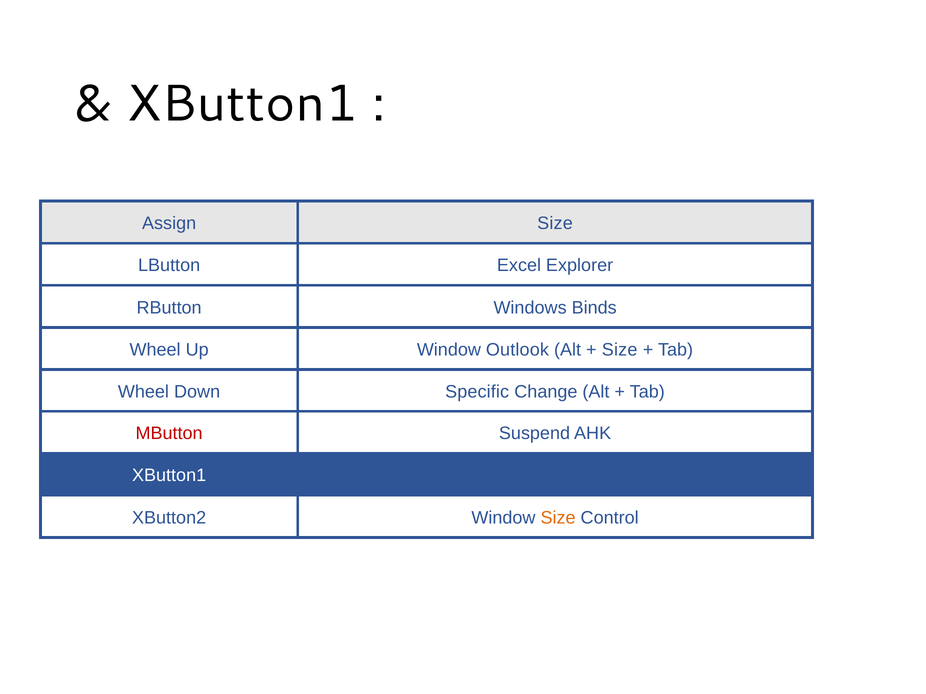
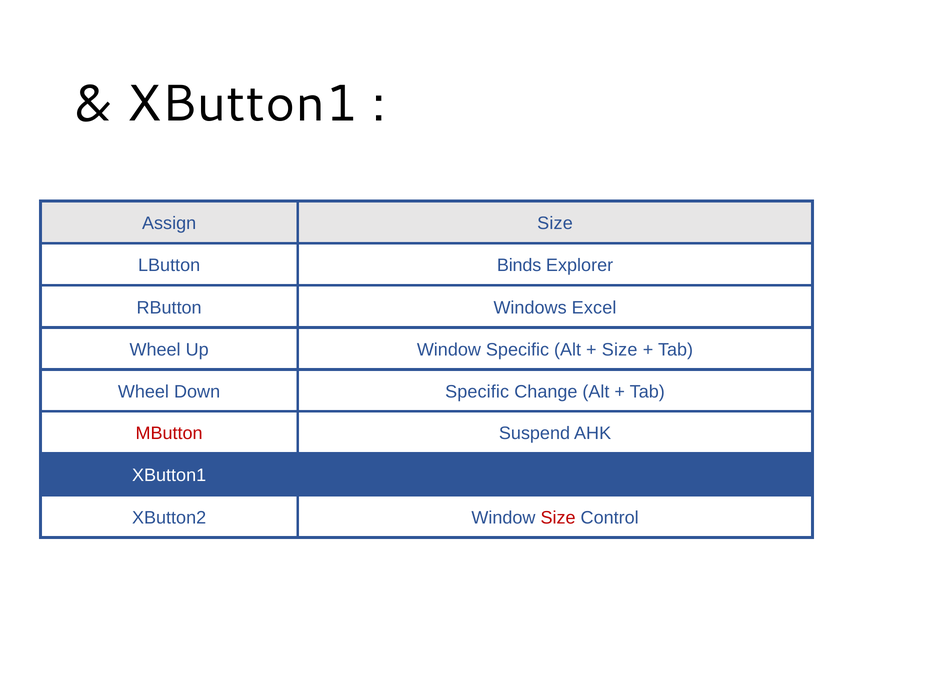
Excel: Excel -> Binds (519, 266)
Binds: Binds -> Excel (594, 308)
Window Outlook: Outlook -> Specific (518, 350)
Size colour: orange -> red (558, 518)
